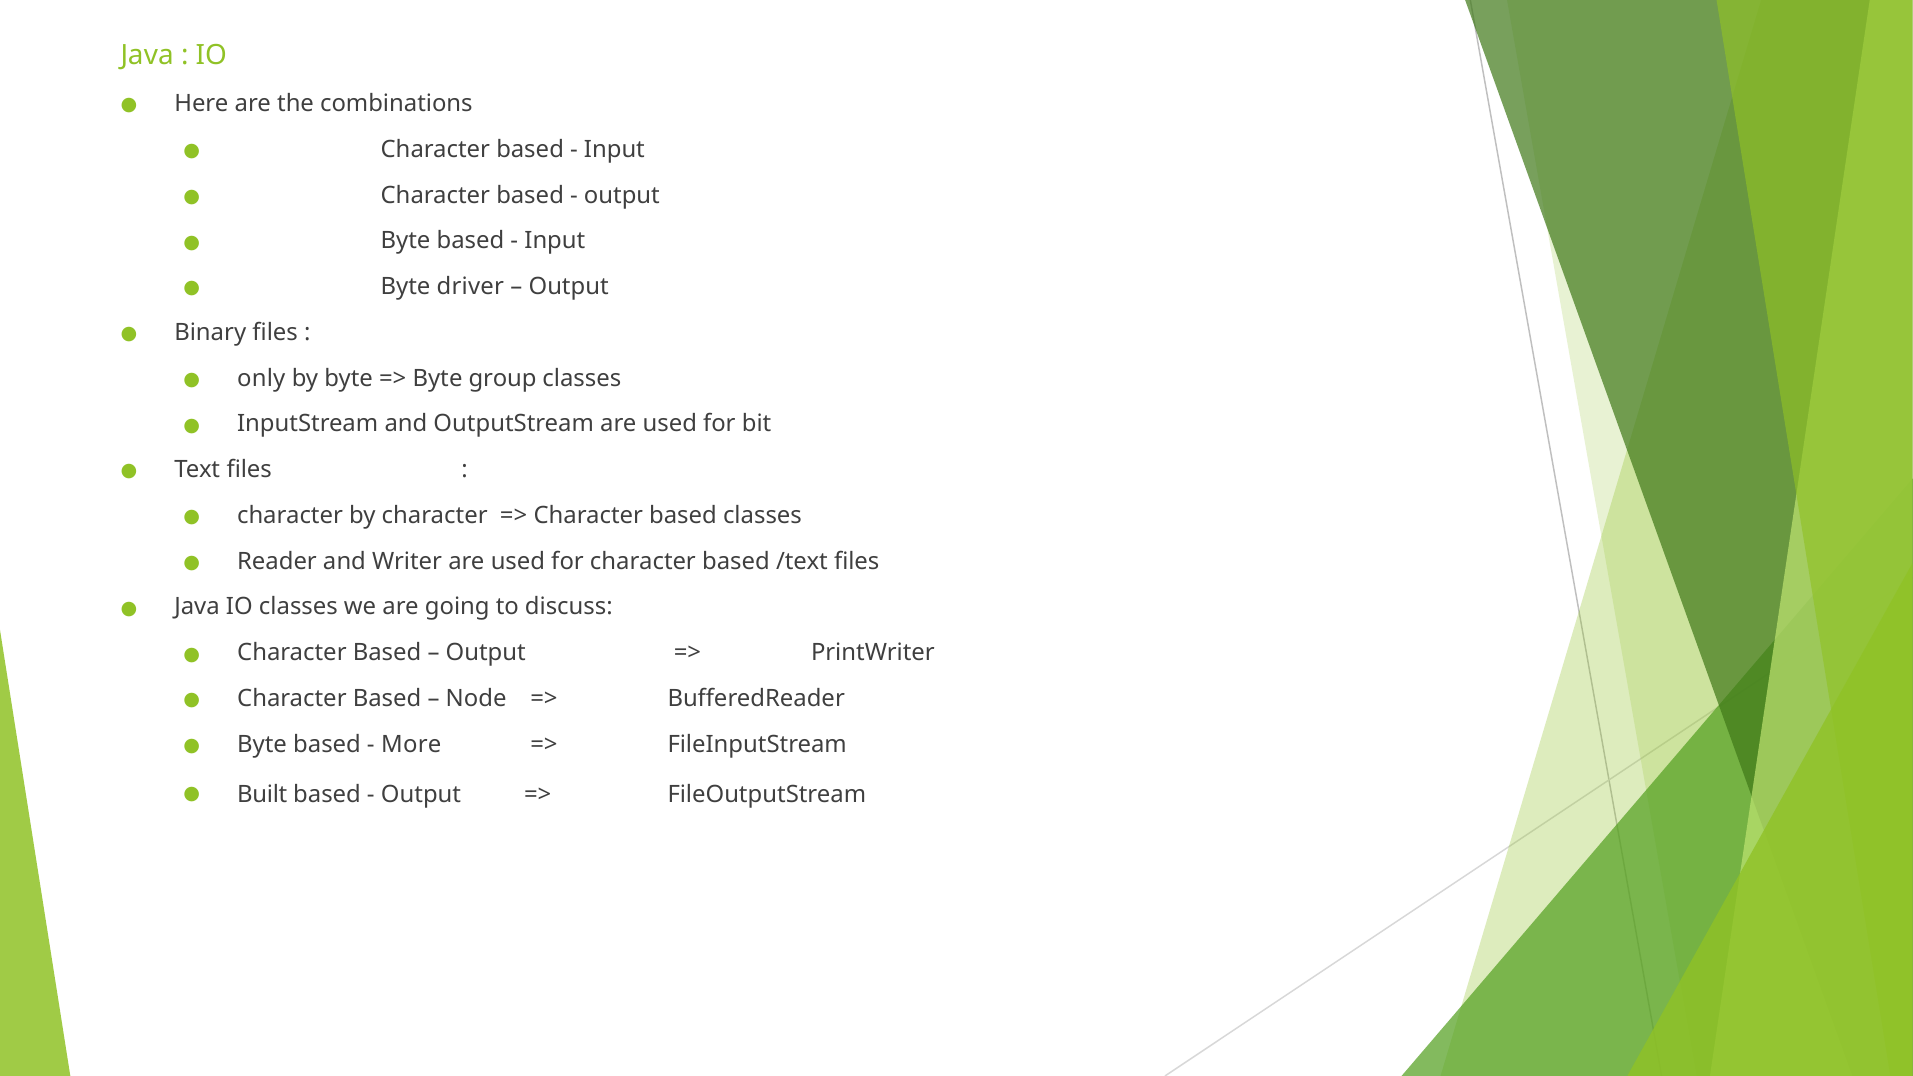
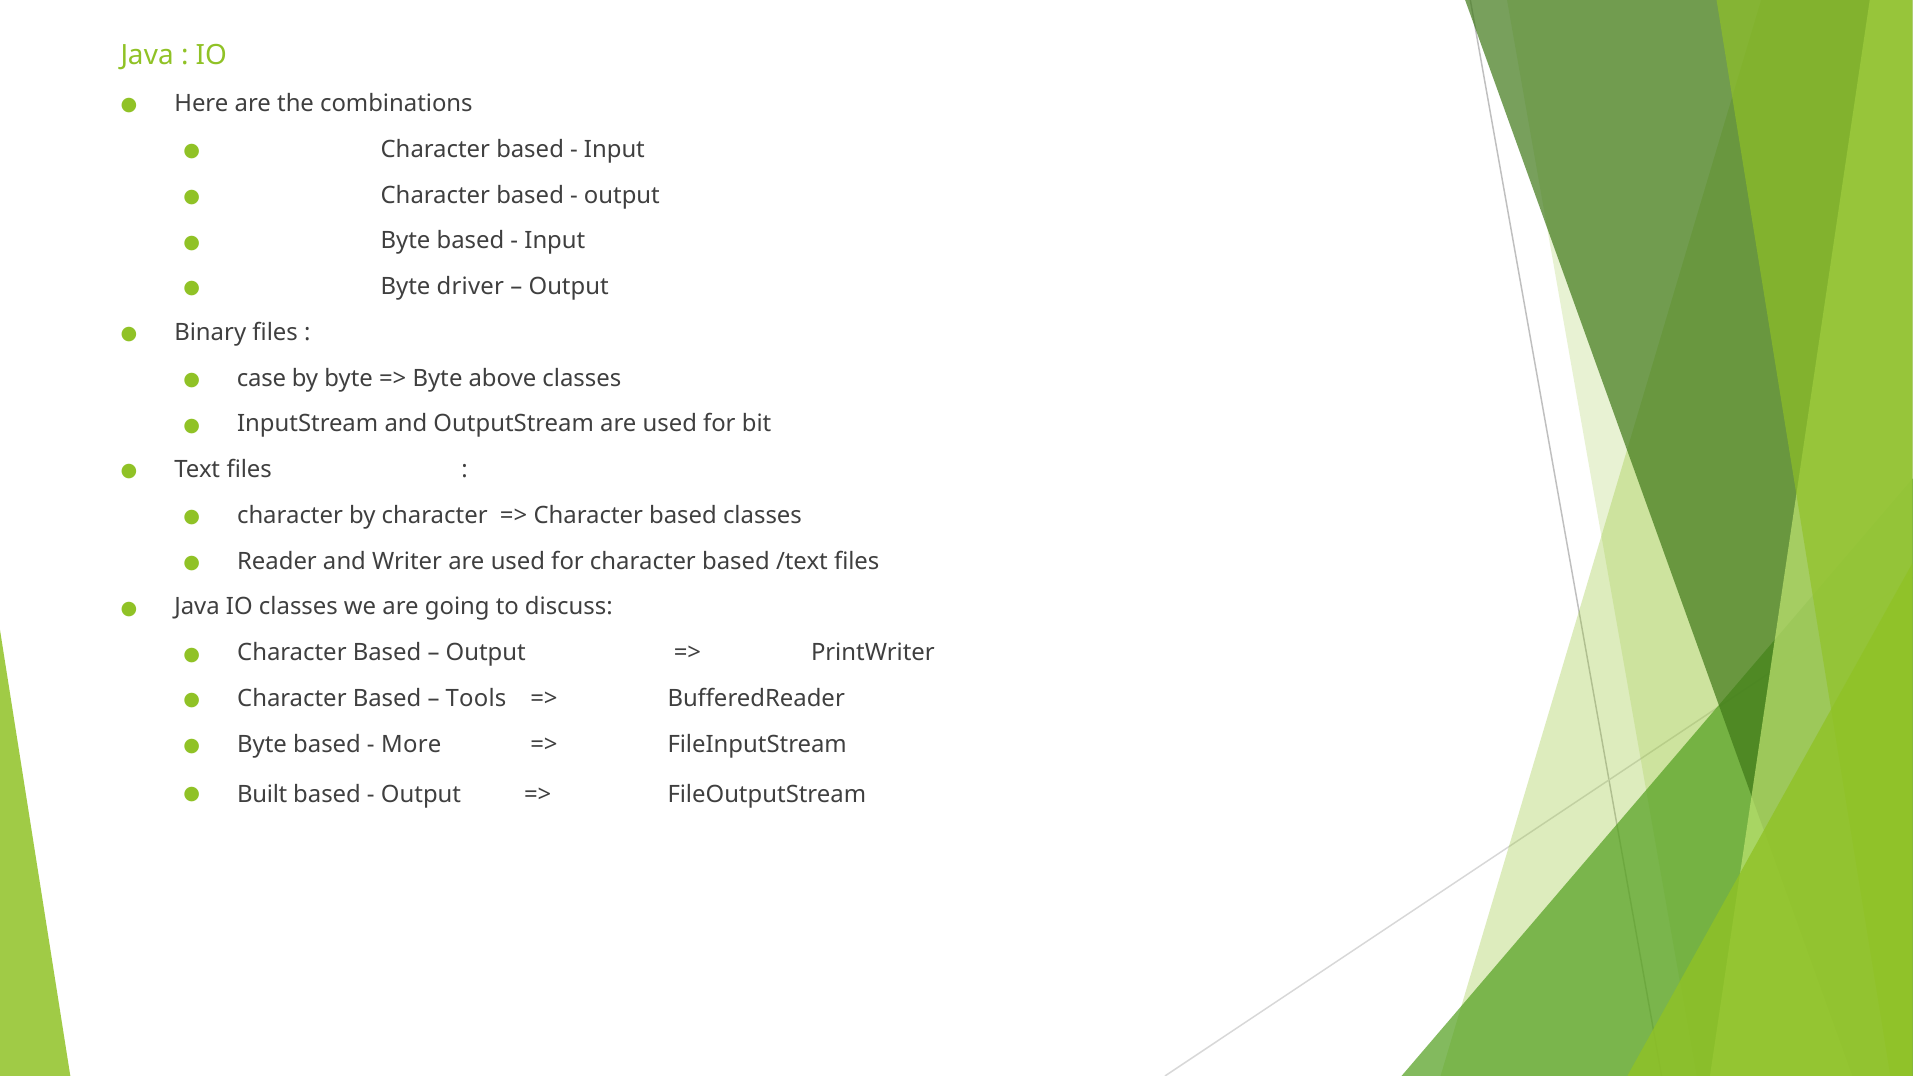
only: only -> case (261, 378)
group: group -> above (503, 378)
Node: Node -> Tools (476, 698)
